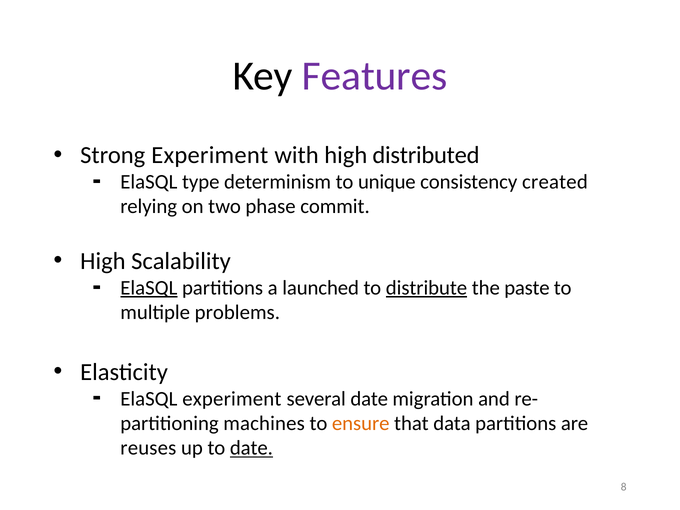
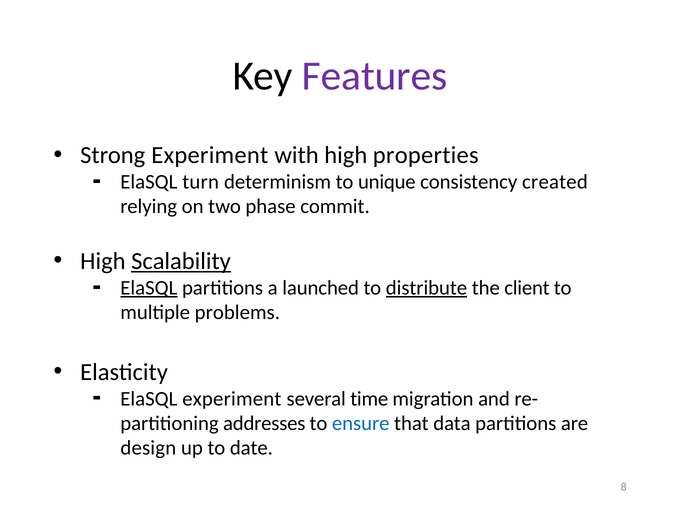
distributed: distributed -> properties (426, 155)
type: type -> turn (201, 182)
Scalability underline: none -> present (181, 261)
paste: paste -> client (527, 288)
several date: date -> time (369, 399)
machines: machines -> addresses (264, 423)
ensure colour: orange -> blue (361, 423)
reuses: reuses -> design (148, 448)
date underline: present -> none (251, 448)
